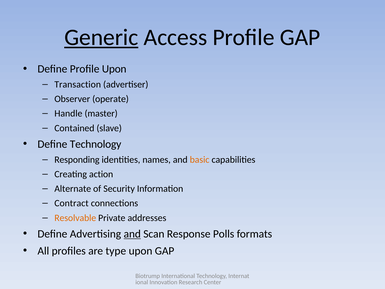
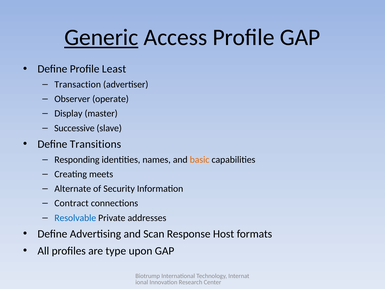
Profile Upon: Upon -> Least (114, 69)
Handle: Handle -> Display (68, 113)
Contained: Contained -> Successive (74, 128)
Define Technology: Technology -> Transitions (95, 144)
action: action -> meets (101, 174)
Resolvable colour: orange -> blue (75, 218)
and underline: present -> none (132, 234)
Polls: Polls -> Host (224, 234)
